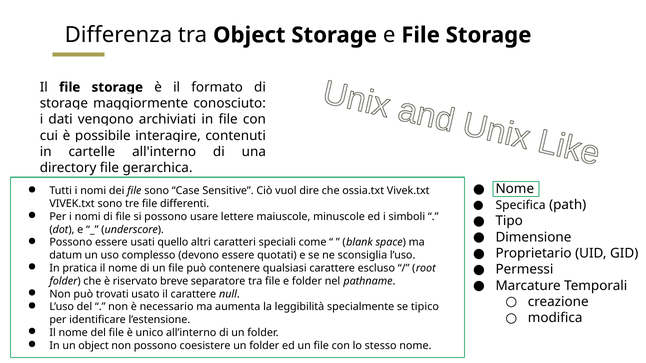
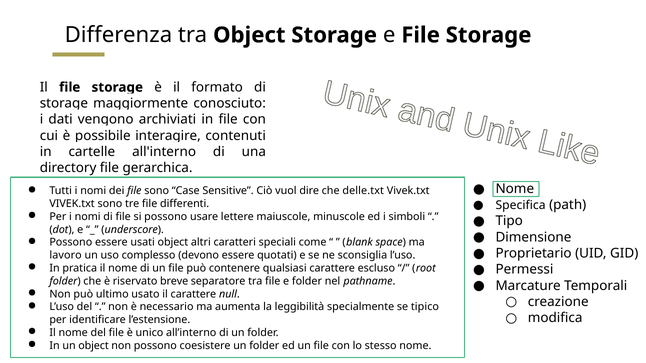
ossia.txt: ossia.txt -> delle.txt (363, 191)
usati quello: quello -> object (173, 243)
datum: datum -> lavoro (66, 256)
trovati: trovati -> ultimo (112, 294)
